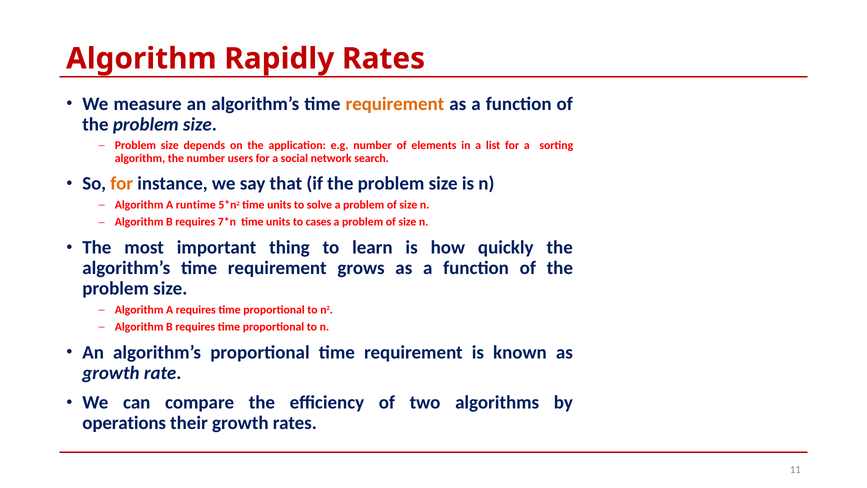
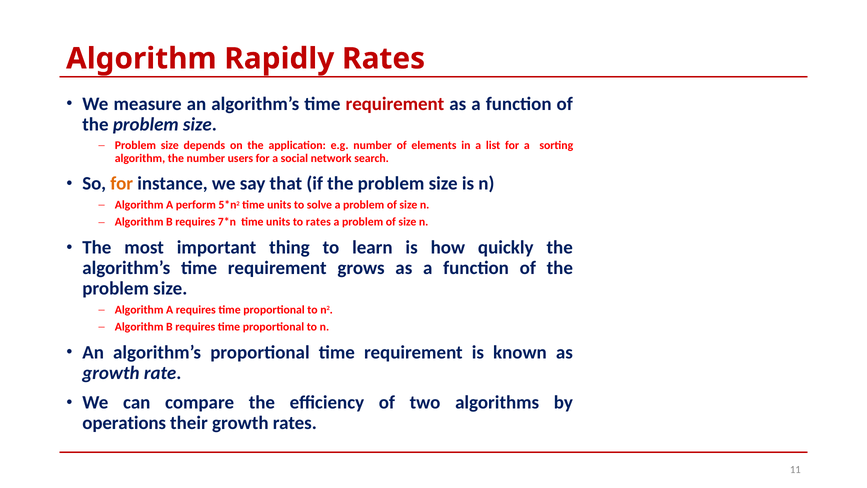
requirement colour: orange -> red (395, 104)
runtime: runtime -> perform (196, 205)
to cases: cases -> rates (318, 222)
